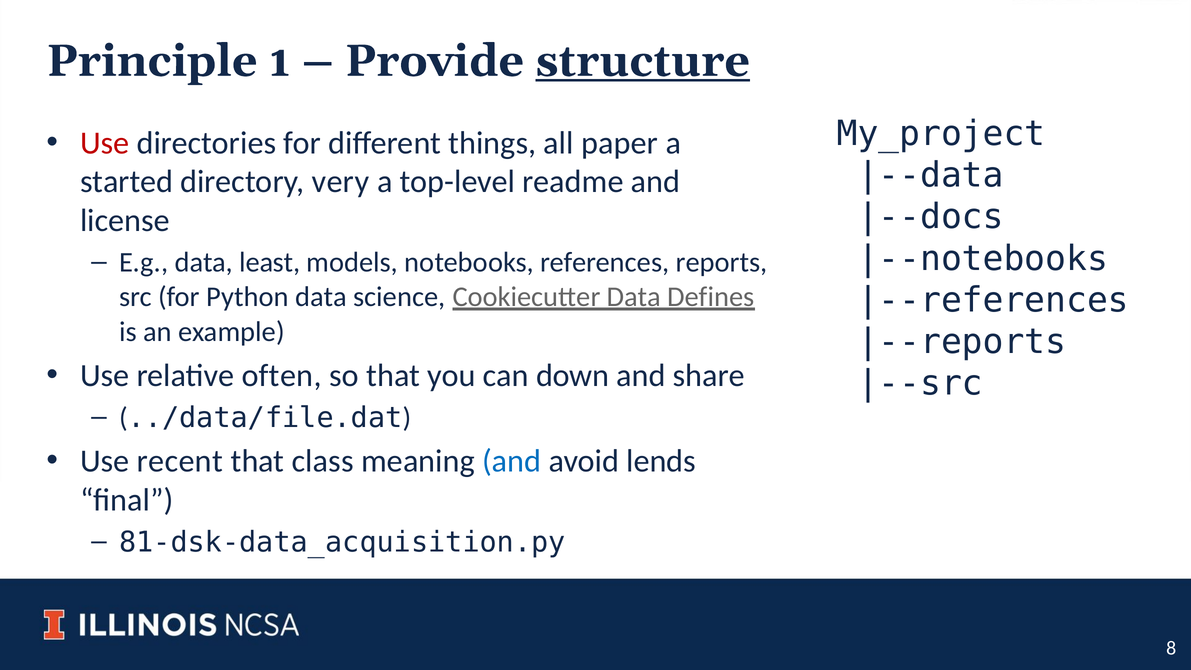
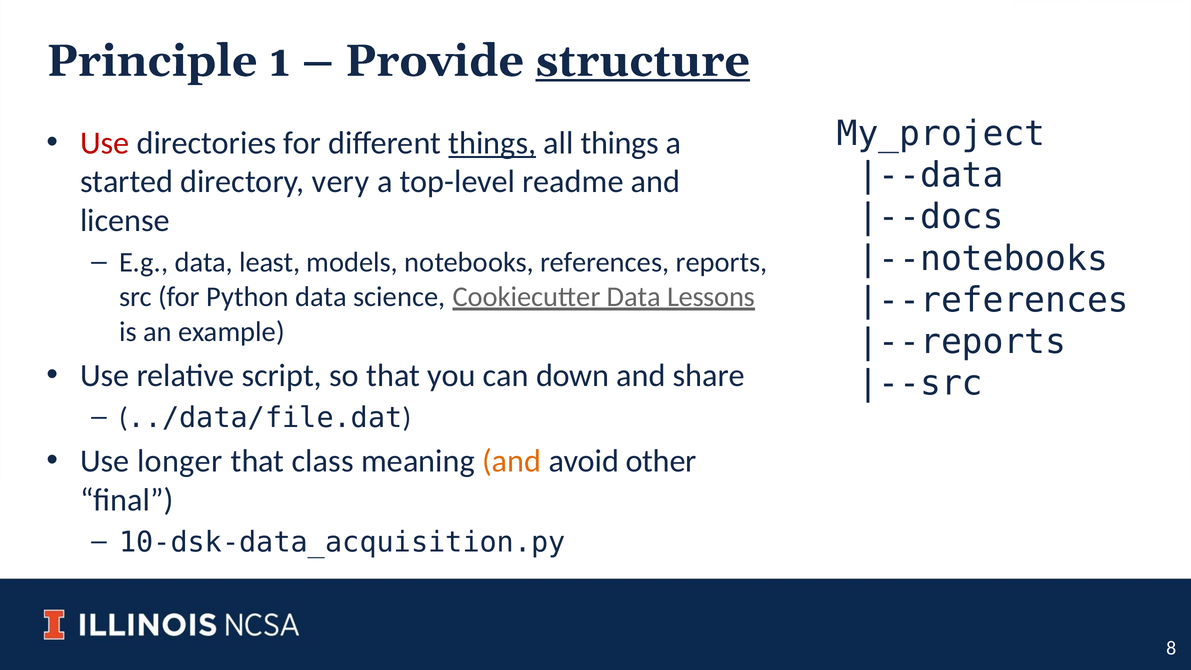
things underline: none -> present (492, 143)
all paper: paper -> things (620, 143)
Defines: Defines -> Lessons (711, 297)
often: often -> script (282, 375)
recent: recent -> longer (180, 461)
and colour: blue -> orange (512, 461)
lends: lends -> other (661, 461)
81-dsk-data_acquisition.py: 81-dsk-data_acquisition.py -> 10-dsk-data_acquisition.py (342, 542)
